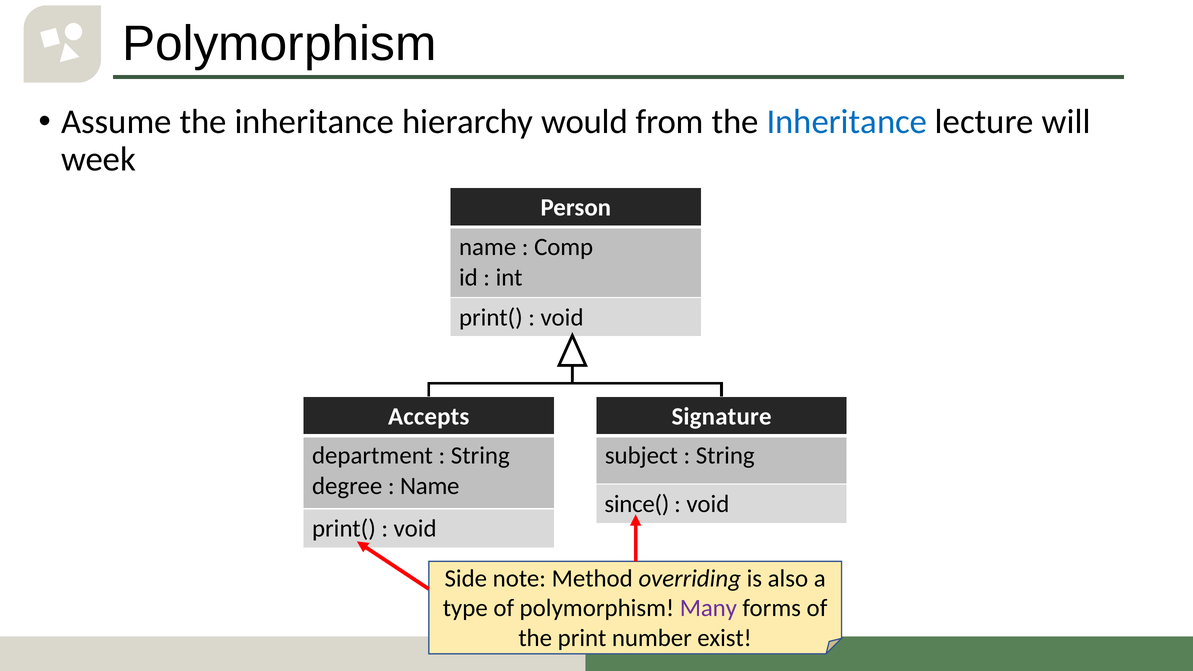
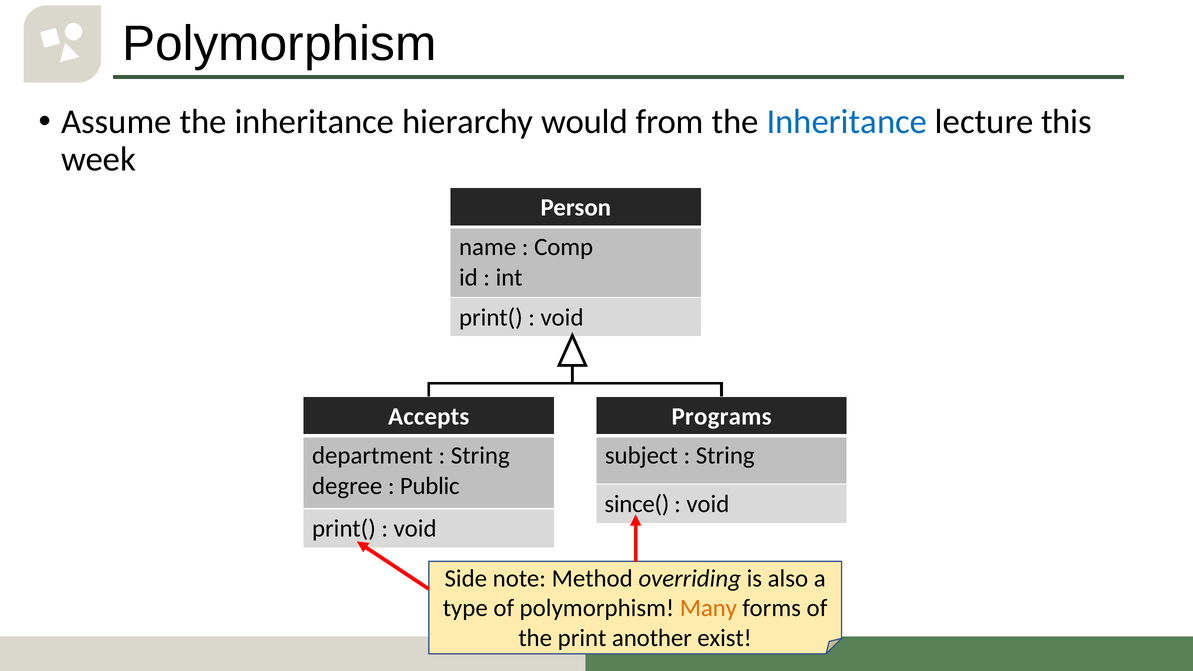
will: will -> this (1066, 122)
Signature: Signature -> Programs (722, 416)
Name: Name -> Public (430, 486)
Many colour: purple -> orange (708, 608)
number: number -> another (652, 638)
